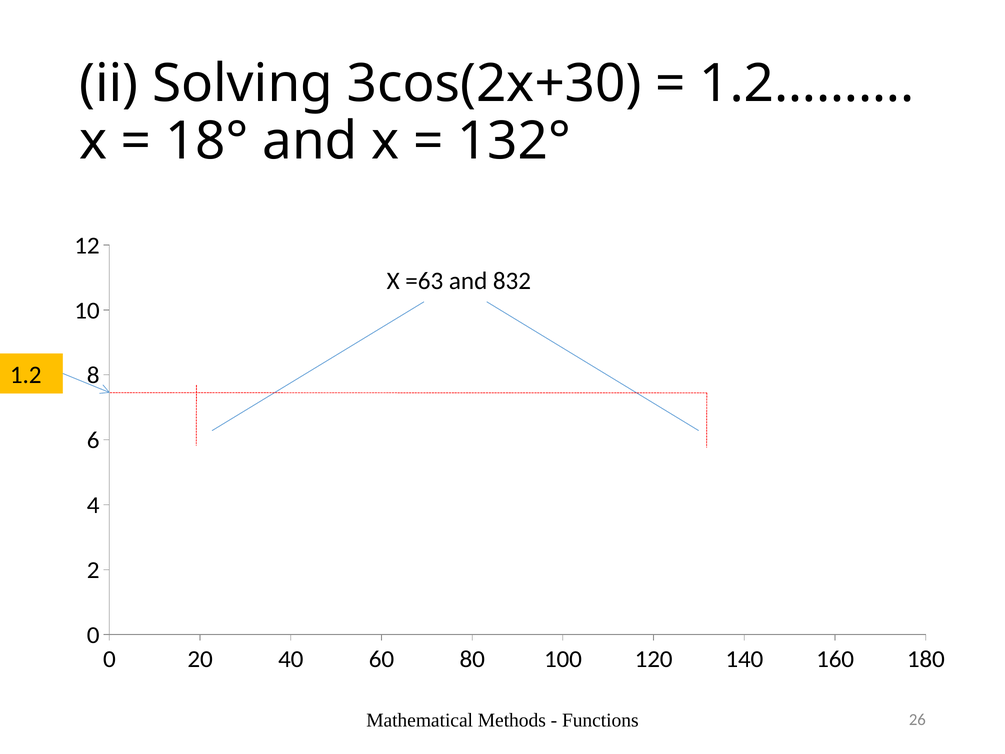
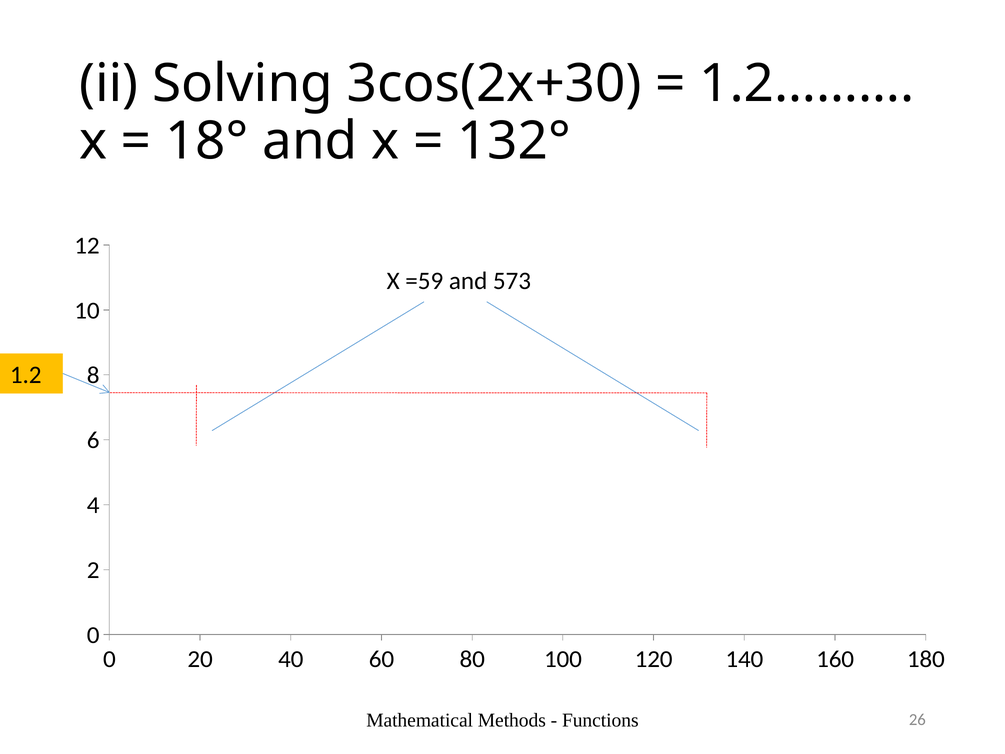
=63: =63 -> =59 (424, 281)
832: 832 -> 573 (512, 281)
